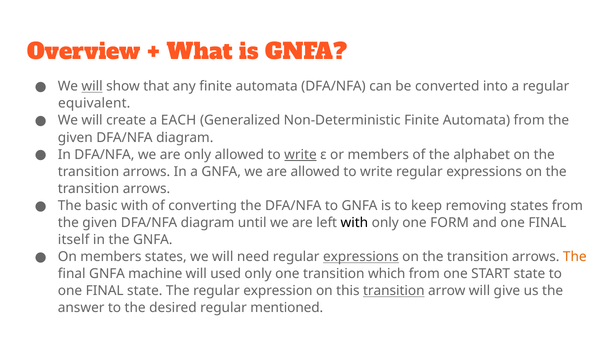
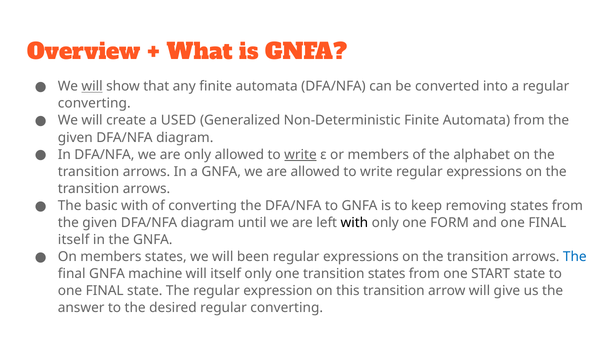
equivalent: equivalent -> converting (94, 103)
EACH: EACH -> USED (179, 120)
need: need -> been (253, 257)
expressions underline: present -> none (361, 257)
The colour: orange -> blue (575, 257)
will used: used -> itself (226, 274)
transition which: which -> states (387, 274)
transition underline: present -> none (394, 291)
desired regular mentioned: mentioned -> converting (287, 308)
